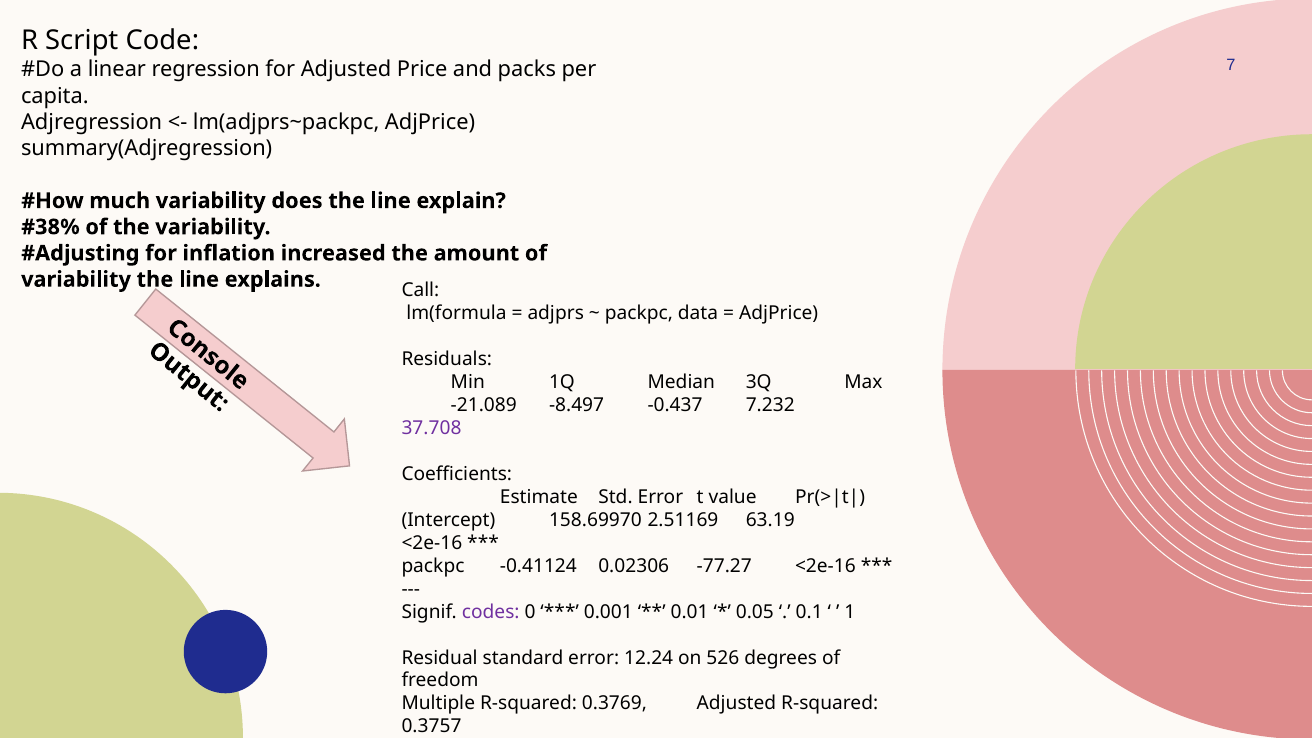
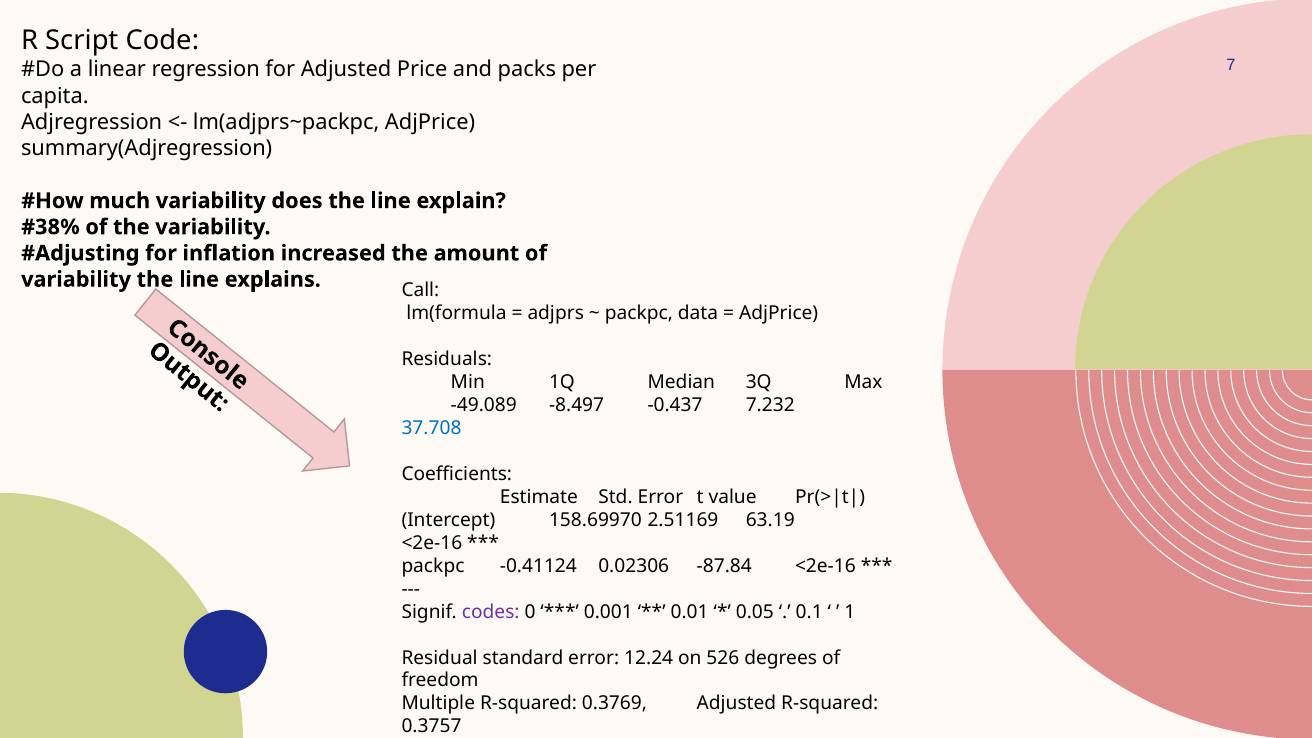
-21.089: -21.089 -> -49.089 (484, 405)
37.708 colour: purple -> blue (431, 428)
-77.27: -77.27 -> -87.84 (724, 566)
